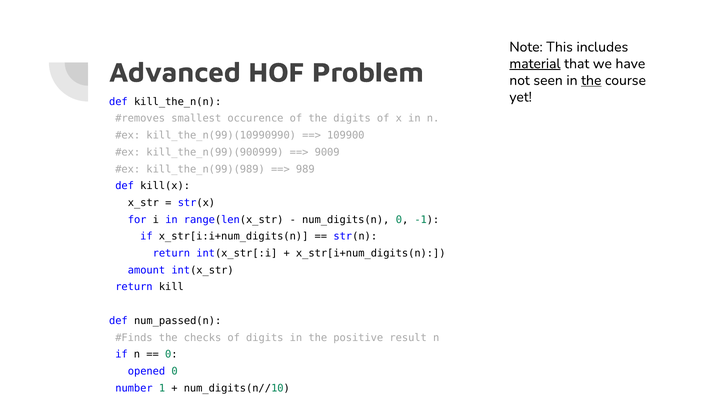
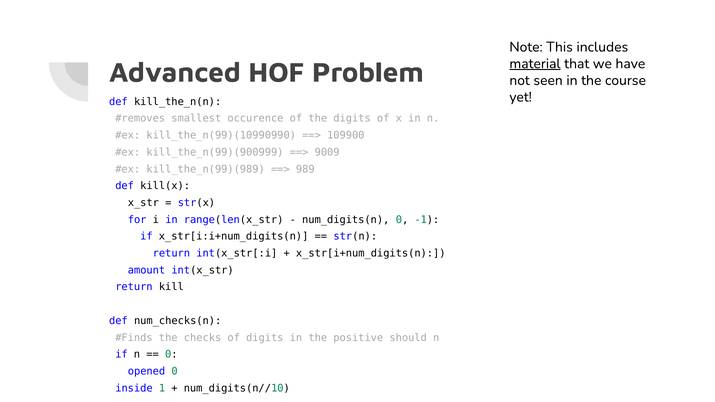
the underline: present -> none (591, 80)
num_passed(n: num_passed(n -> num_checks(n (178, 321)
result: result -> should (408, 338)
number: number -> inside (134, 388)
